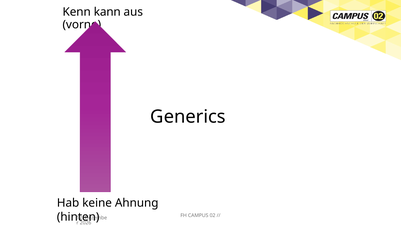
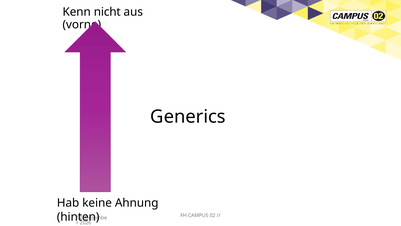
kann: kann -> nicht (107, 12)
